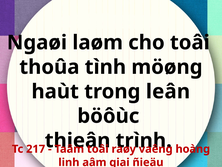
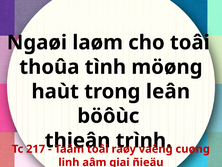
hoàng: hoàng -> cuøng (193, 149)
